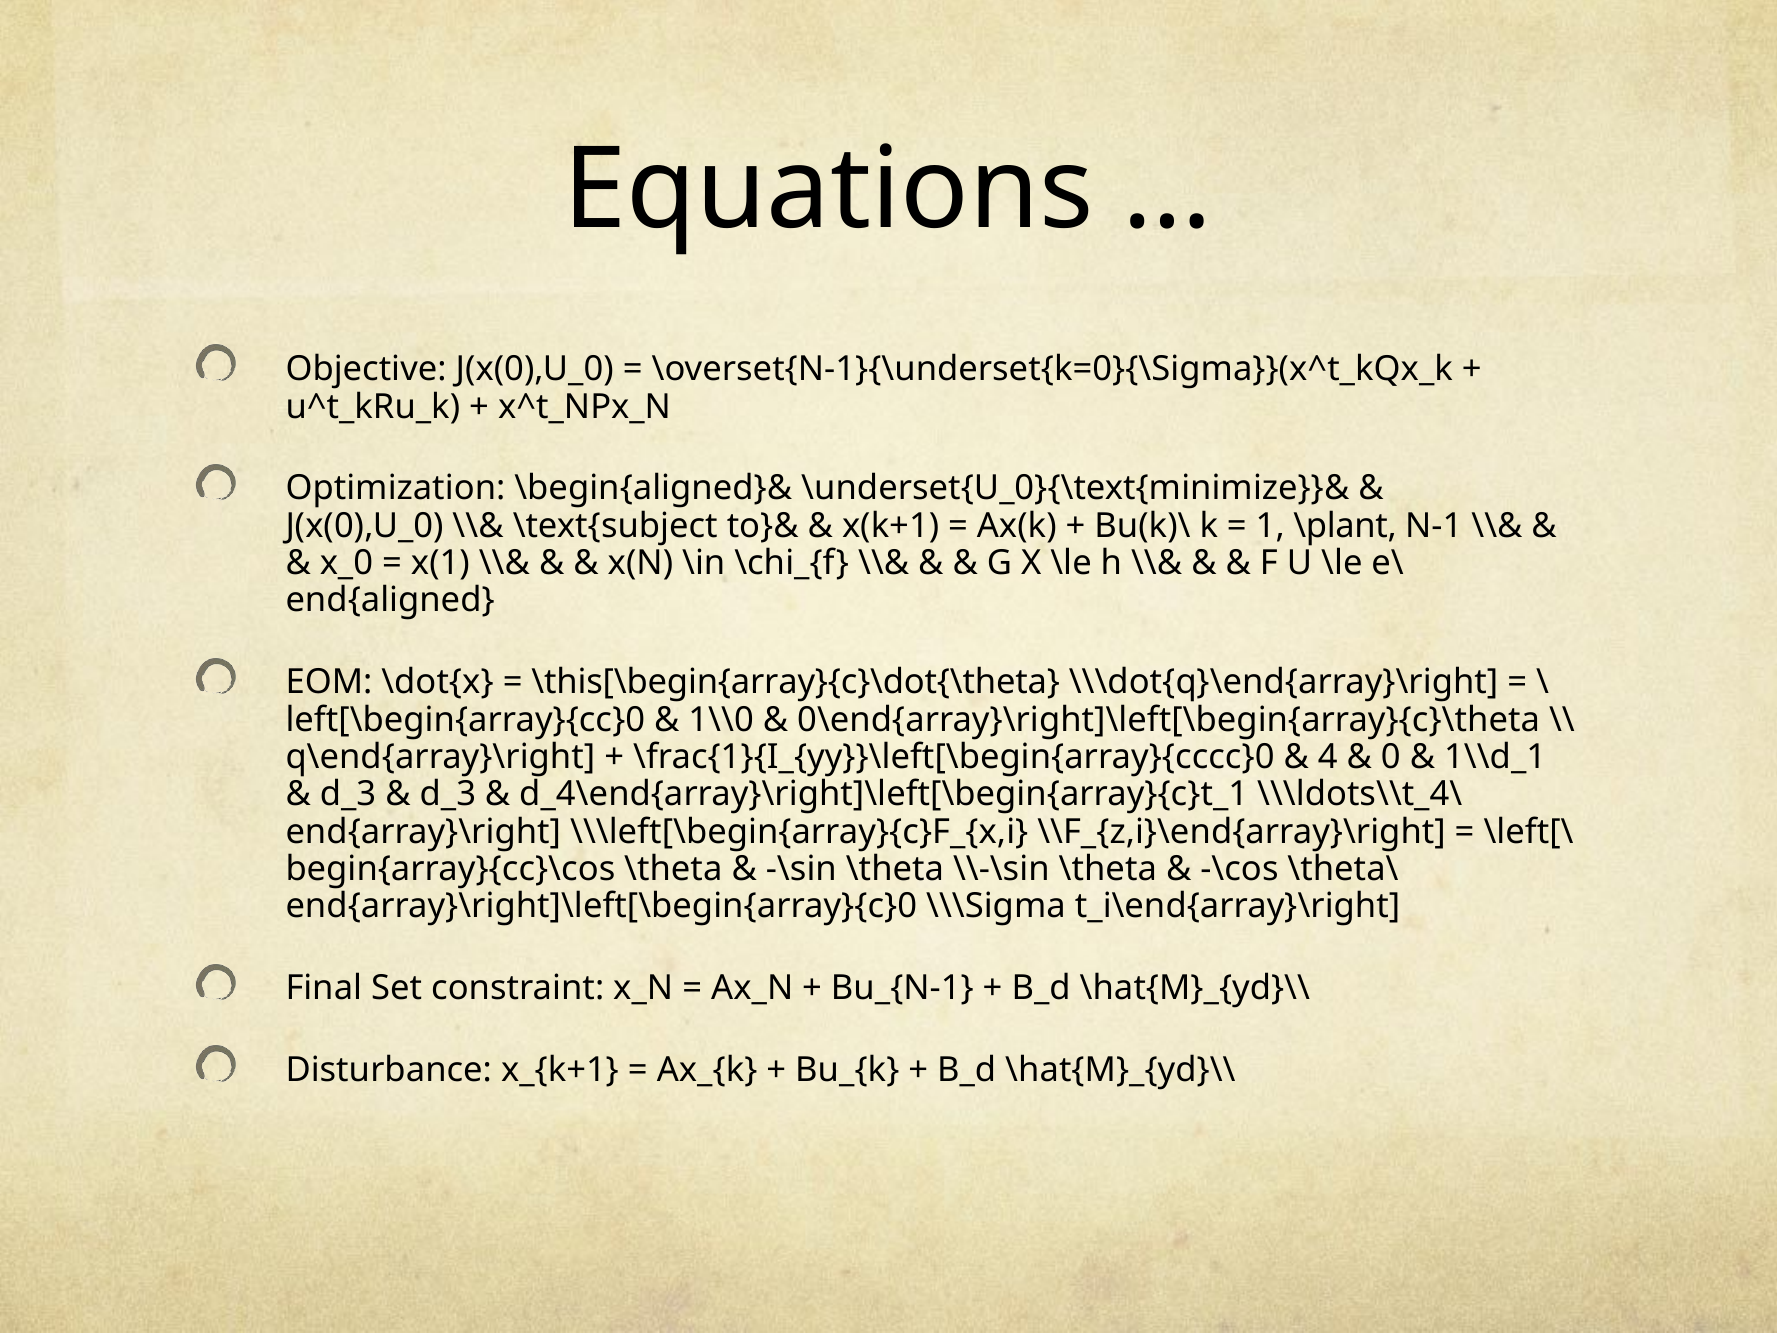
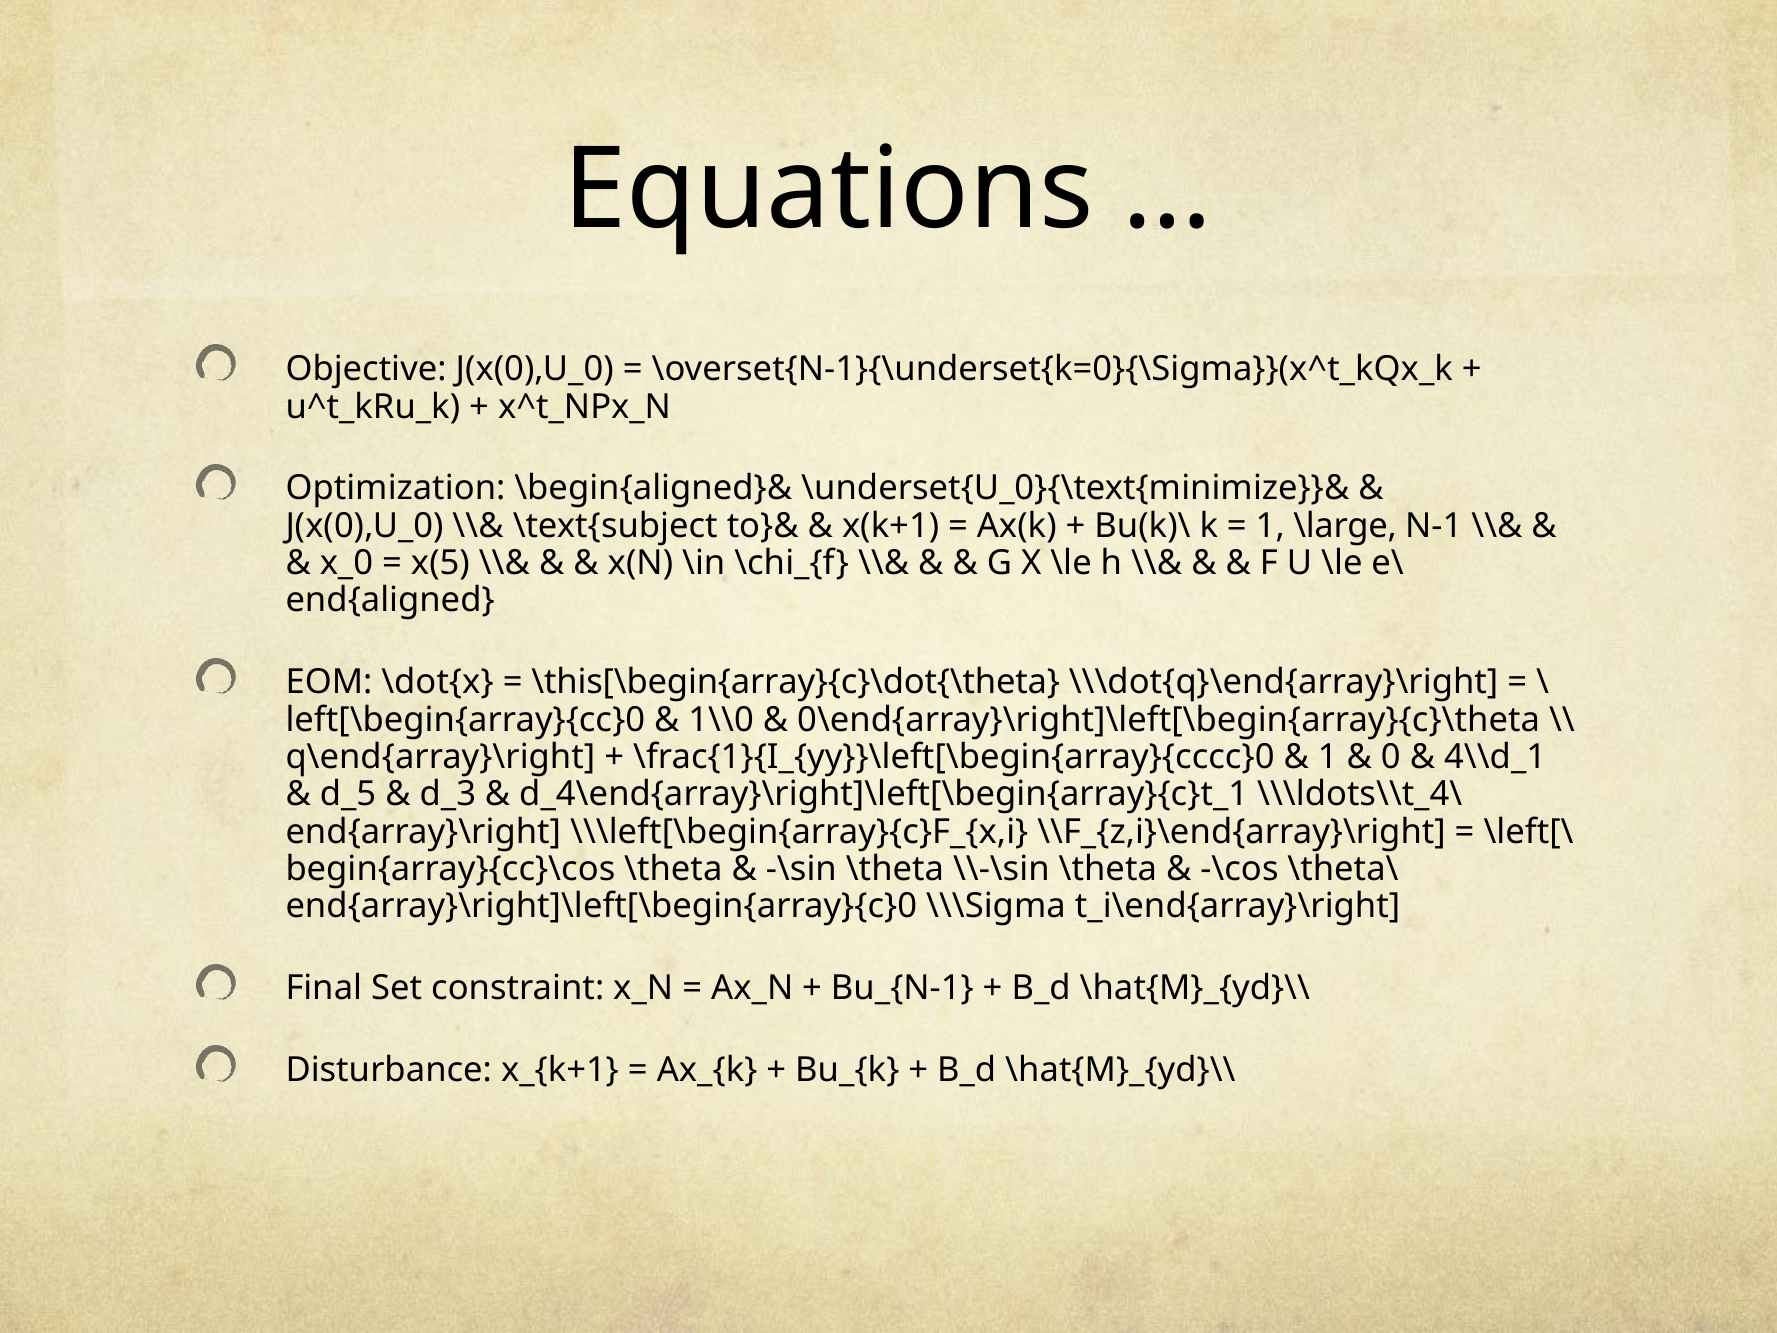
\plant: \plant -> \large (1345, 526)
x(1: x(1 -> x(5 (440, 563)
4: 4 -> 1 (1328, 757)
1\\d_1: 1\\d_1 -> 4\\d_1 (1495, 757)
d_3: d_3 -> d_5 (348, 794)
